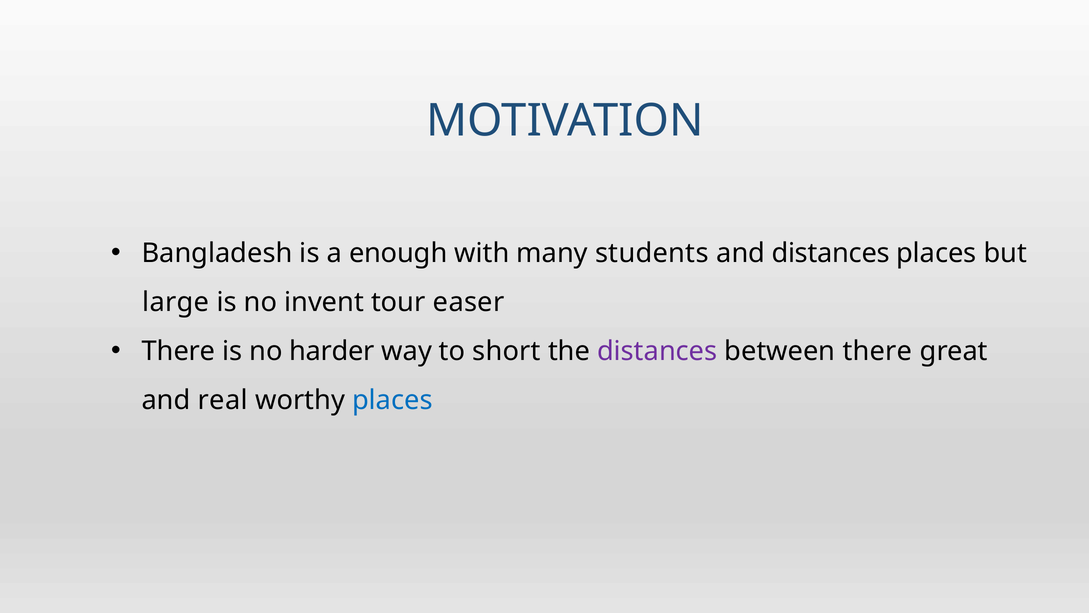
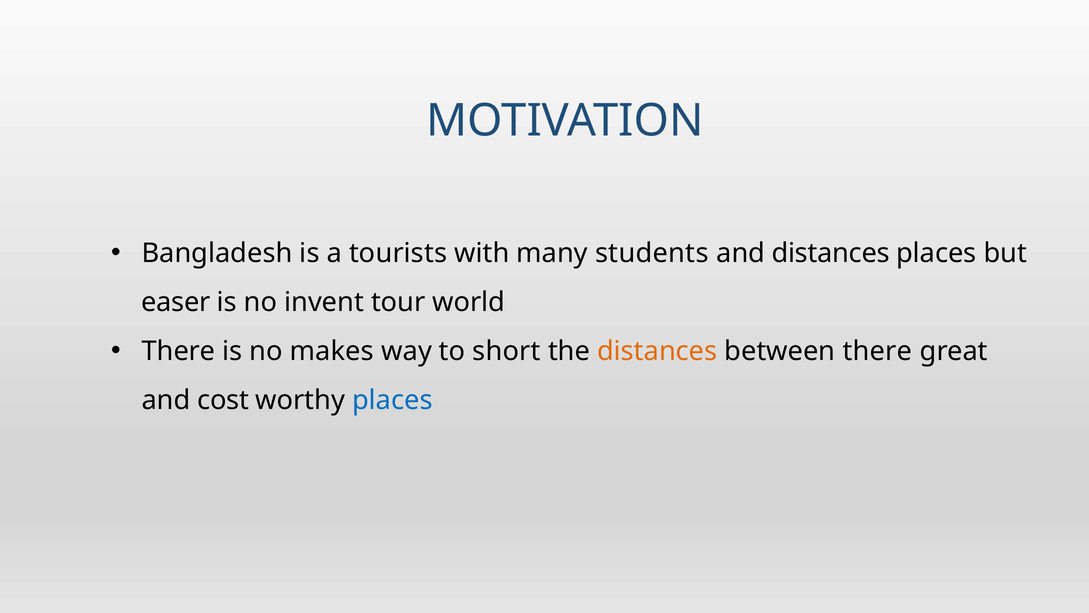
enough: enough -> tourists (398, 253)
large: large -> easer (176, 302)
easer: easer -> world (469, 302)
harder: harder -> makes (332, 351)
distances colour: purple -> orange (657, 351)
real: real -> cost (223, 400)
